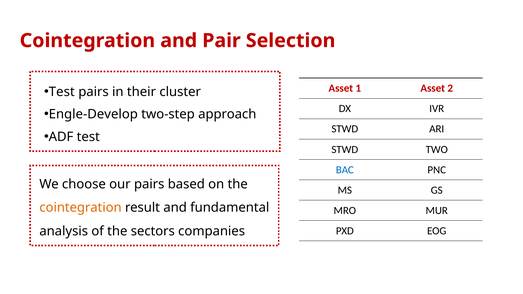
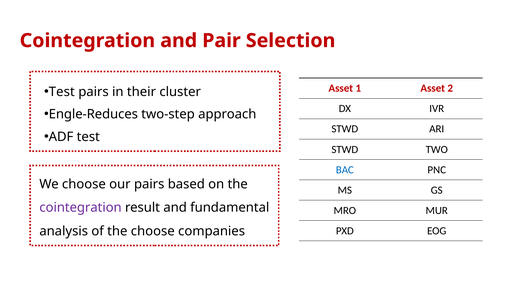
Engle-Develop: Engle-Develop -> Engle-Reduces (93, 114)
cointegration colour: orange -> purple (81, 208)
the sectors: sectors -> choose (153, 231)
